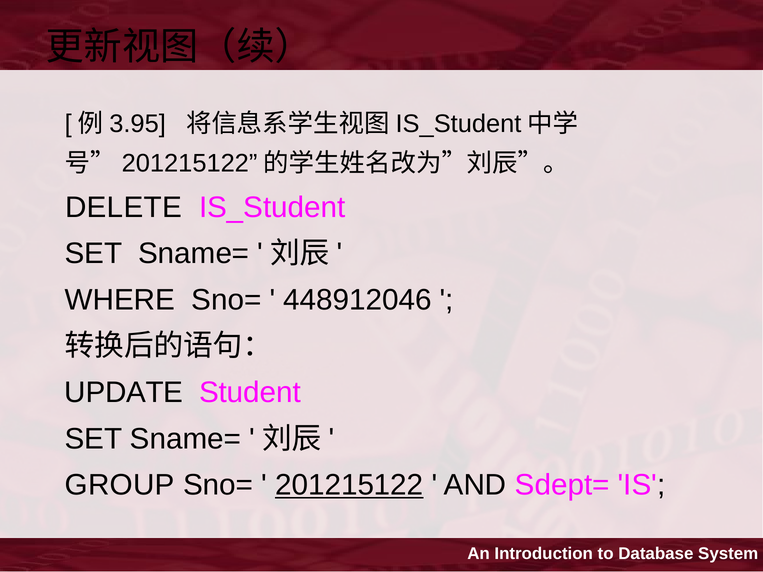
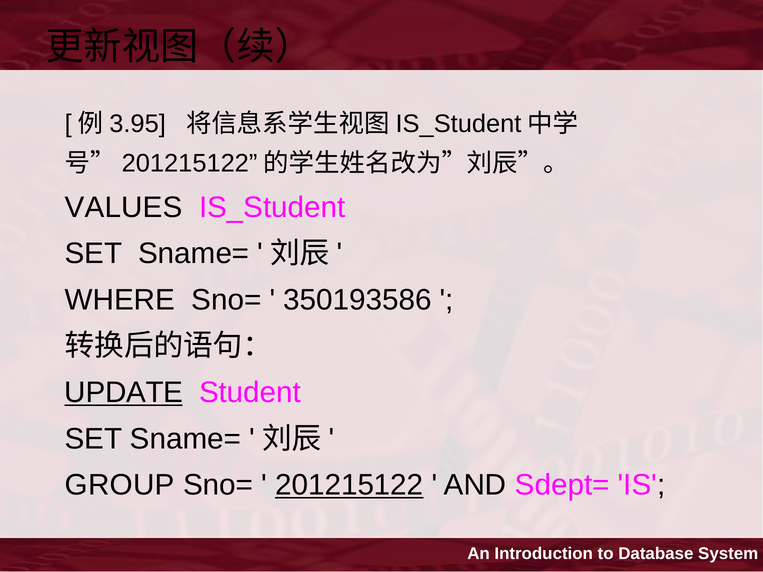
DELETE: DELETE -> VALUES (124, 207)
448912046: 448912046 -> 350193586 (358, 300)
UPDATE underline: none -> present (124, 393)
